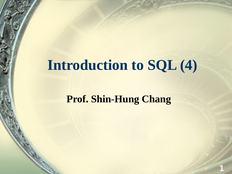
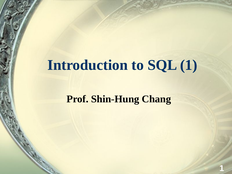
SQL 4: 4 -> 1 (189, 65)
